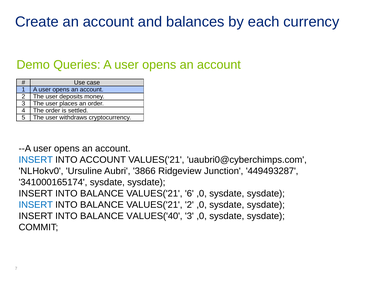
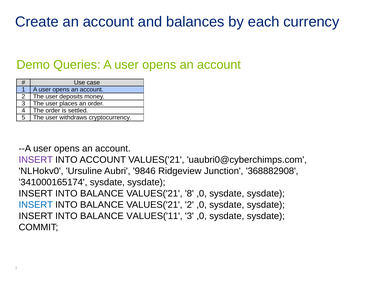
INSERT colour: blue -> purple (36, 160)
3866: 3866 -> 9846 (144, 171)
449493287: 449493287 -> 368882908 (272, 171)
6: 6 -> 8 (189, 194)
VALUES('40: VALUES('40 -> VALUES('11 (154, 216)
